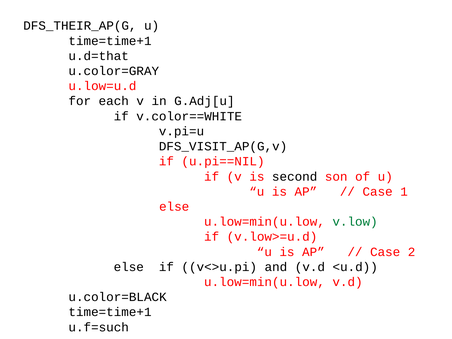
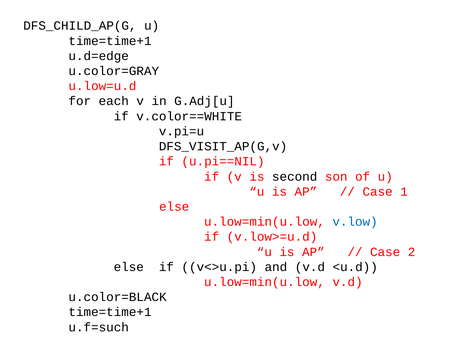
DFS_THEIR_AP(G: DFS_THEIR_AP(G -> DFS_CHILD_AP(G (80, 26)
u.d=that: u.d=that -> u.d=edge (99, 56)
v.low colour: green -> blue (355, 222)
